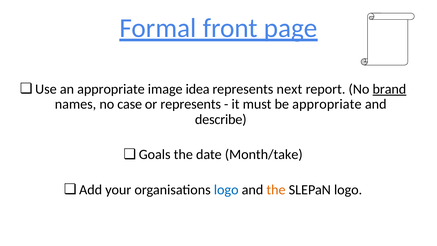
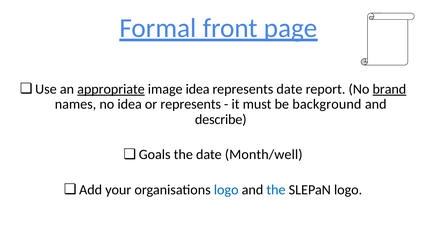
appropriate underline: none -> present (111, 89)
represents next: next -> date (289, 89)
no case: case -> idea (130, 104)
be appropriate: appropriate -> background (327, 104)
Month/take: Month/take -> Month/well (264, 155)
the colour: orange -> blue (276, 190)
